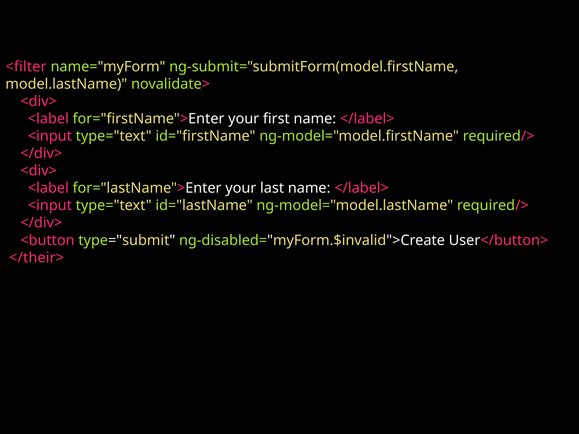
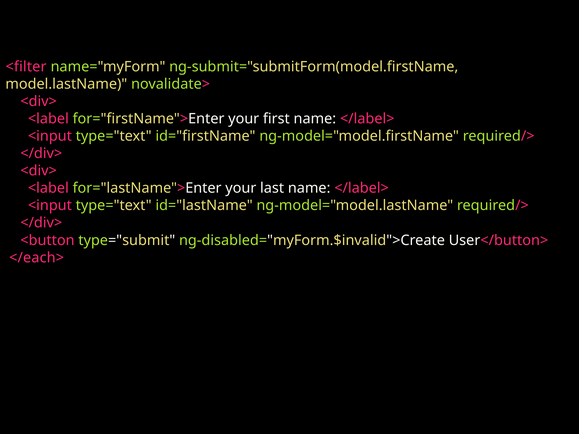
</their>: </their> -> </each> (37, 258)
